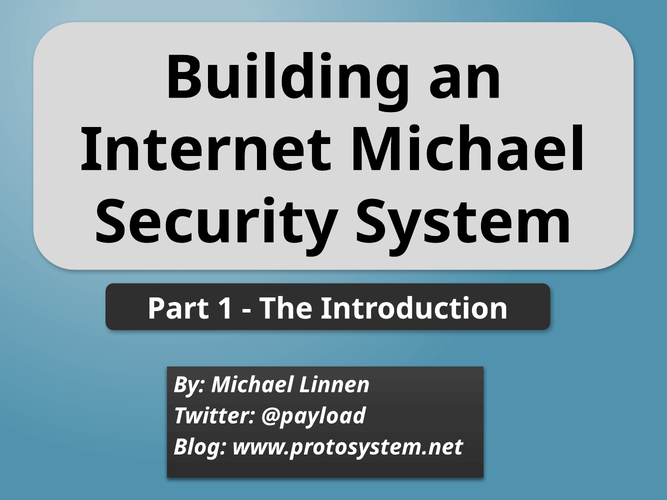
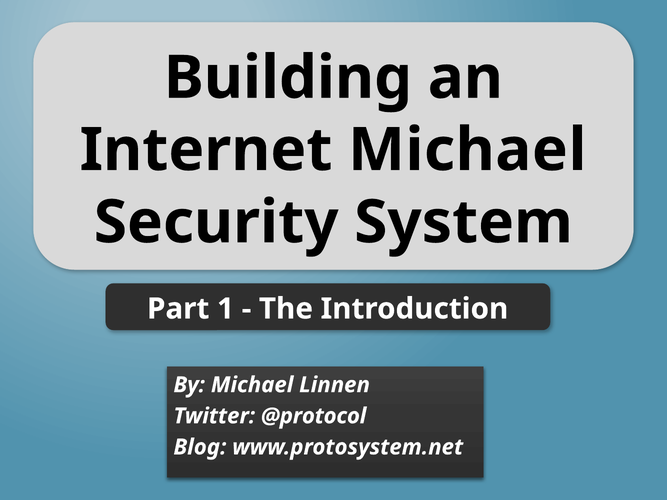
@payload: @payload -> @protocol (314, 416)
